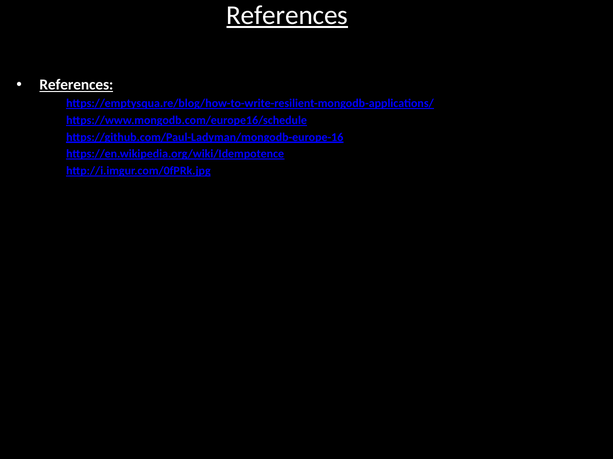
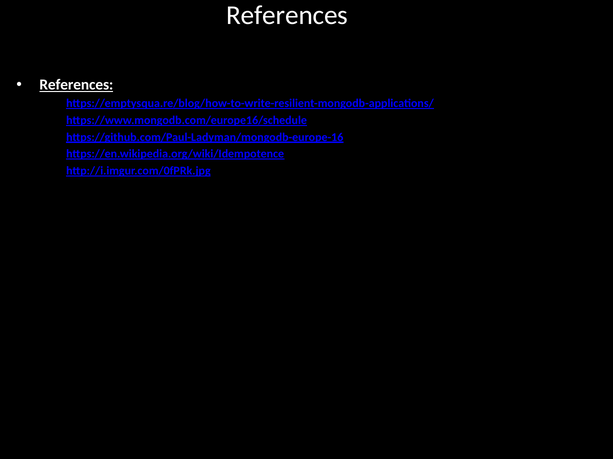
References underline: present -> none (287, 15)
